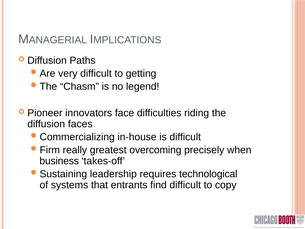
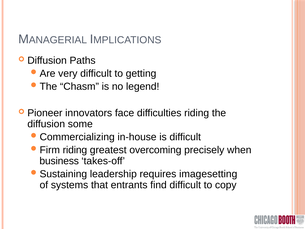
faces: faces -> some (80, 124)
really: really -> riding (75, 150)
technological: technological -> imagesetting (208, 174)
